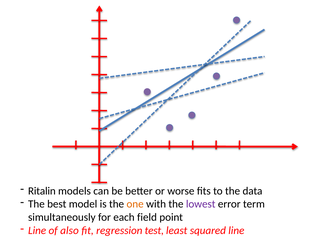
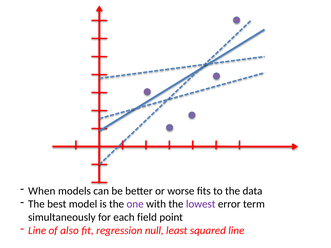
Ritalin: Ritalin -> When (42, 191)
one colour: orange -> purple (135, 204)
test: test -> null (154, 231)
